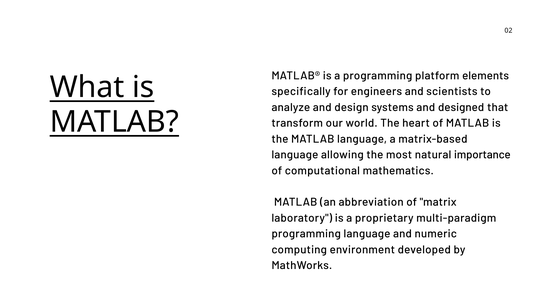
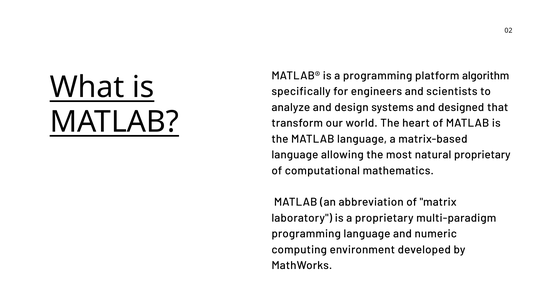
elements: elements -> algorithm (486, 76)
natural importance: importance -> proprietary (482, 155)
